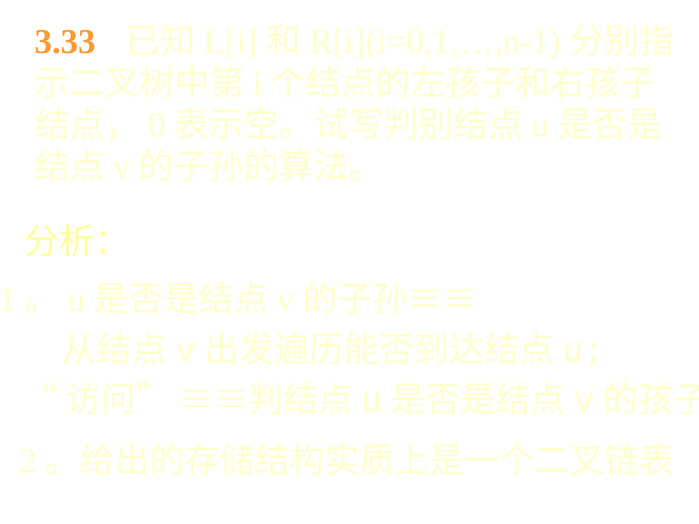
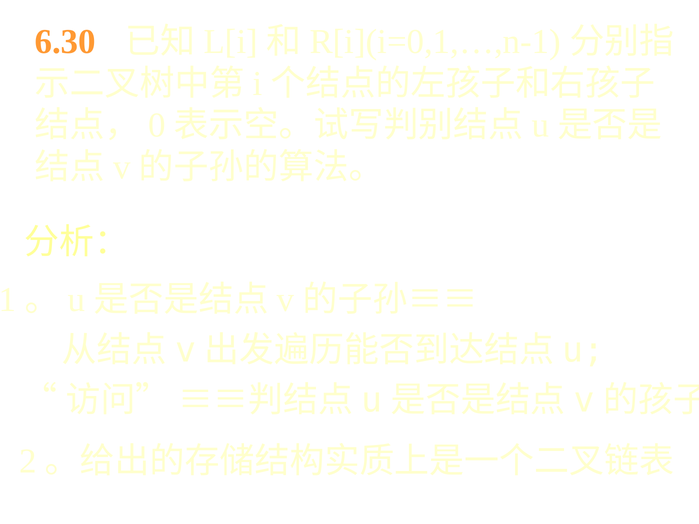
3.33: 3.33 -> 6.30 (65, 42)
